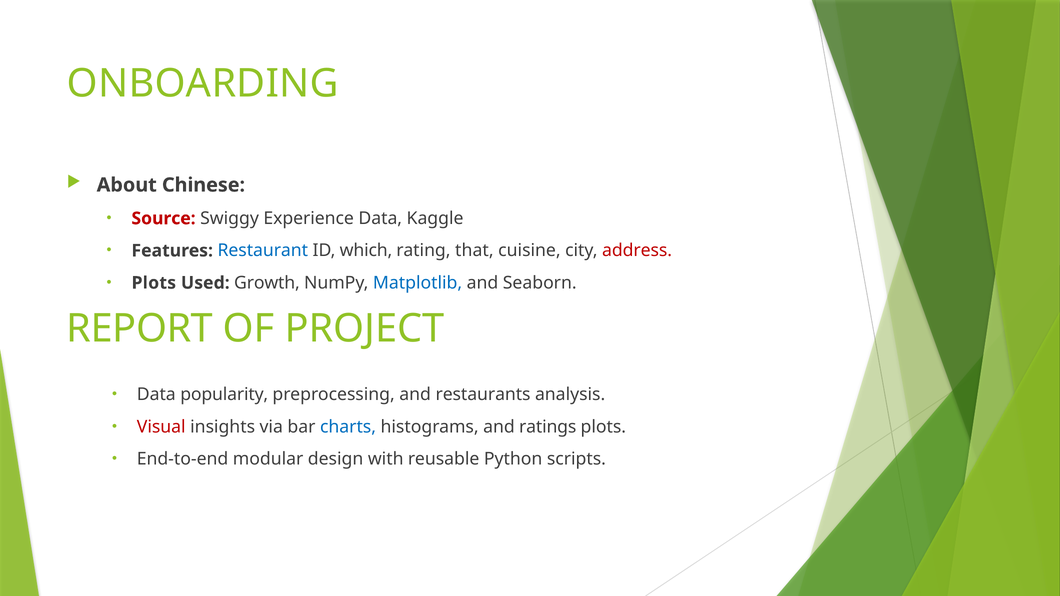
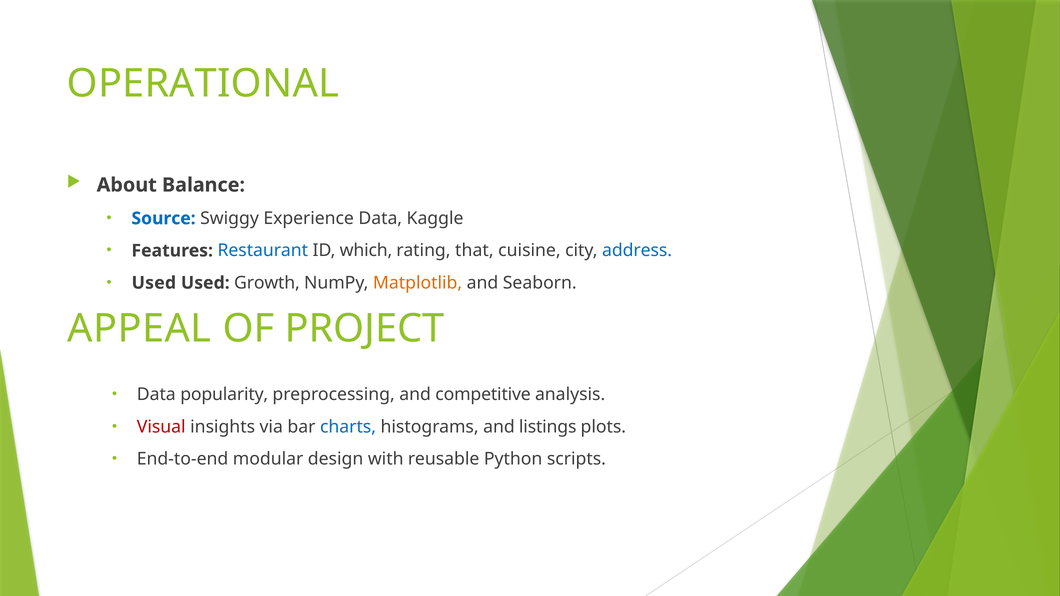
ONBOARDING: ONBOARDING -> OPERATIONAL (203, 84)
Chinese: Chinese -> Balance (203, 185)
Source colour: red -> blue (164, 219)
address colour: red -> blue (637, 251)
Plots: Plots -> Used (154, 283)
Matplotlib colour: blue -> orange (418, 283)
REPORT: REPORT -> APPEAL (139, 329)
restaurants: restaurants -> competitive (483, 395)
ratings: ratings -> listings (548, 427)
